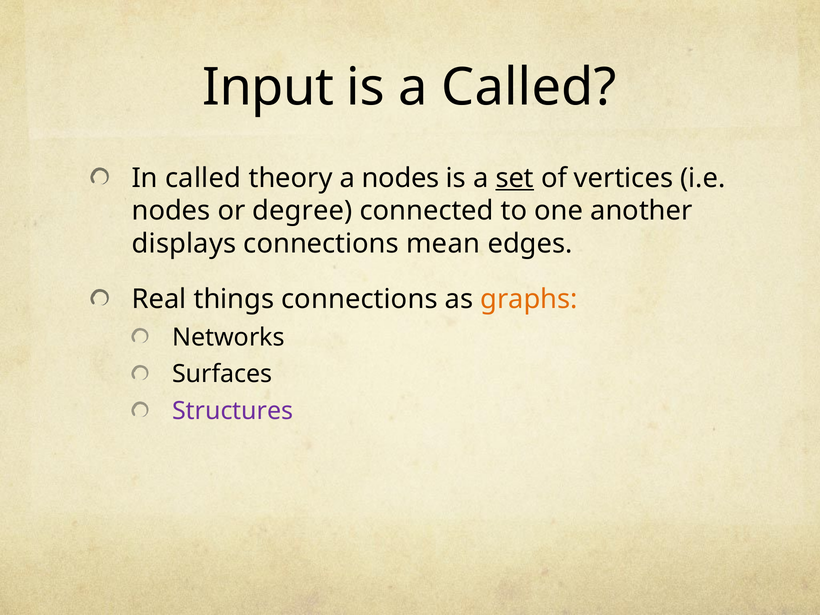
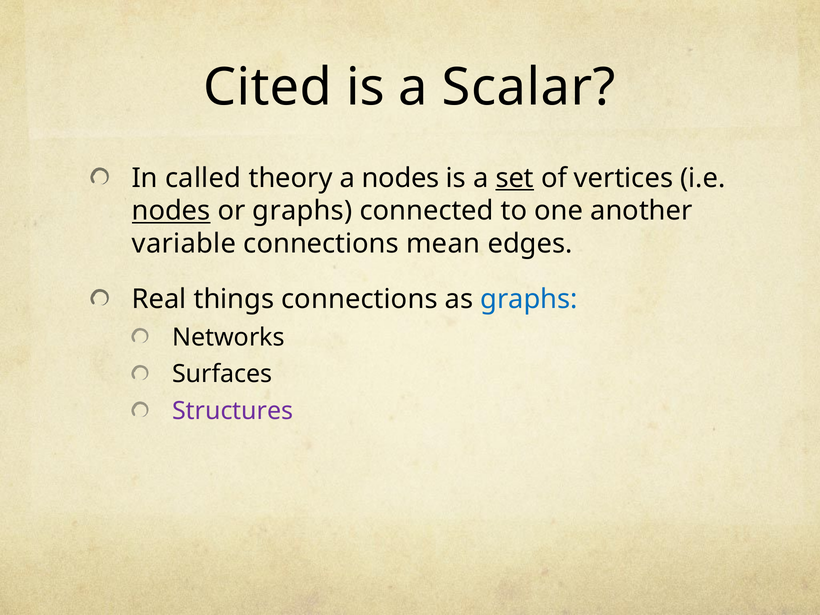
Input: Input -> Cited (268, 88)
a Called: Called -> Scalar (529, 88)
nodes underline: none -> present (171, 211)
or degree: degree -> graphs (302, 211)
displays: displays -> variable (184, 244)
graphs colour: orange -> blue (529, 299)
